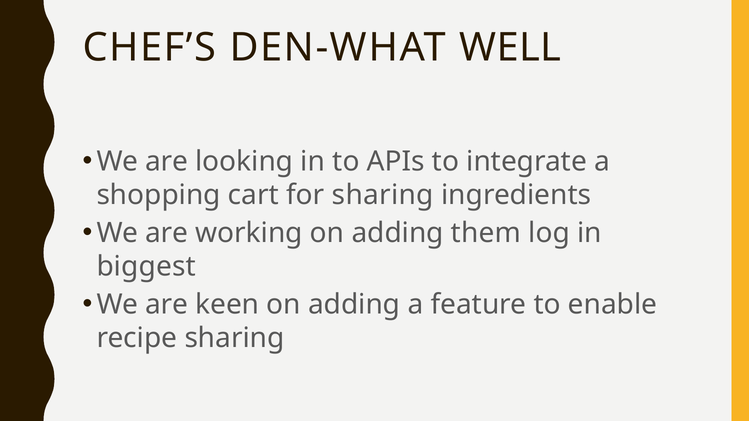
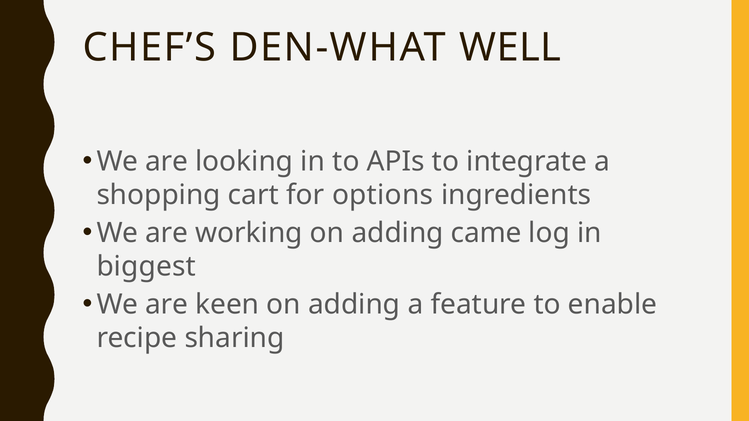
for sharing: sharing -> options (383, 195)
them: them -> came (486, 233)
